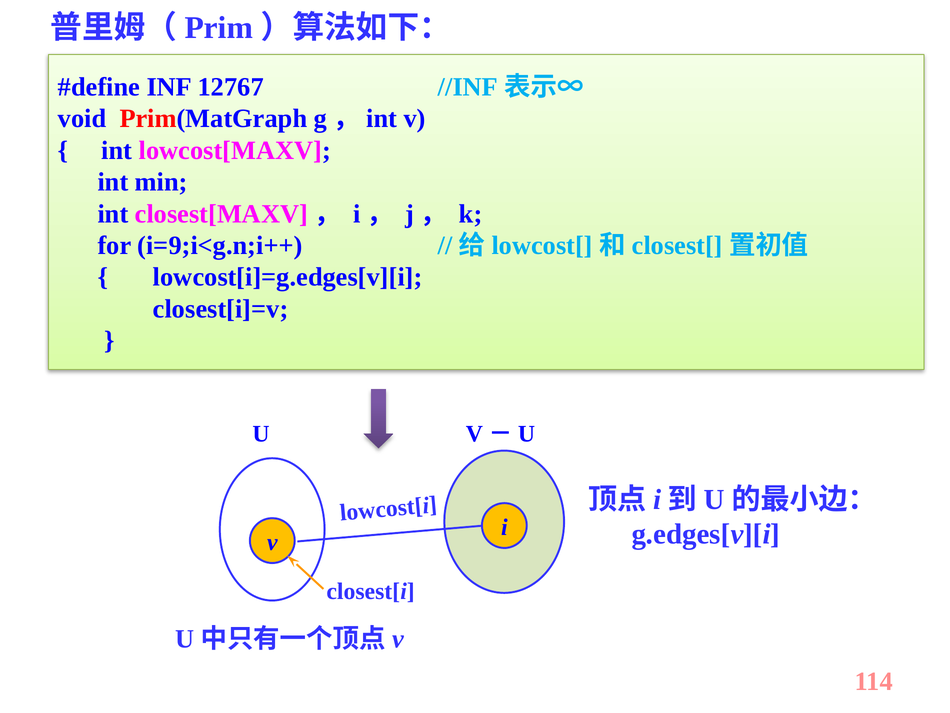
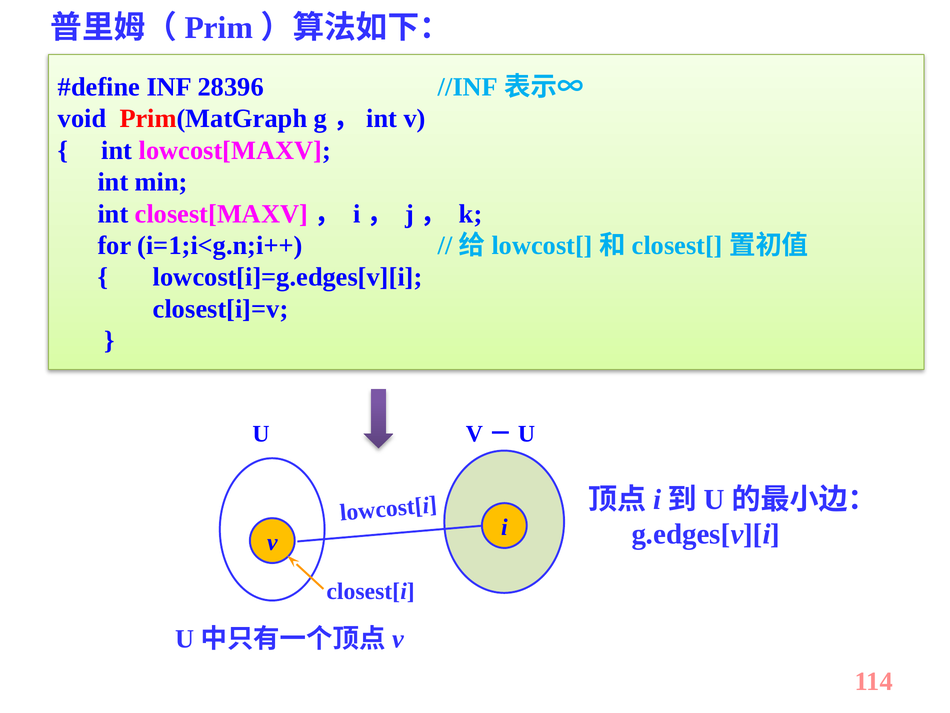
12767: 12767 -> 28396 (231, 87)
i=9;i<g.n;i++: i=9;i<g.n;i++ -> i=1;i<g.n;i++ (220, 245)
